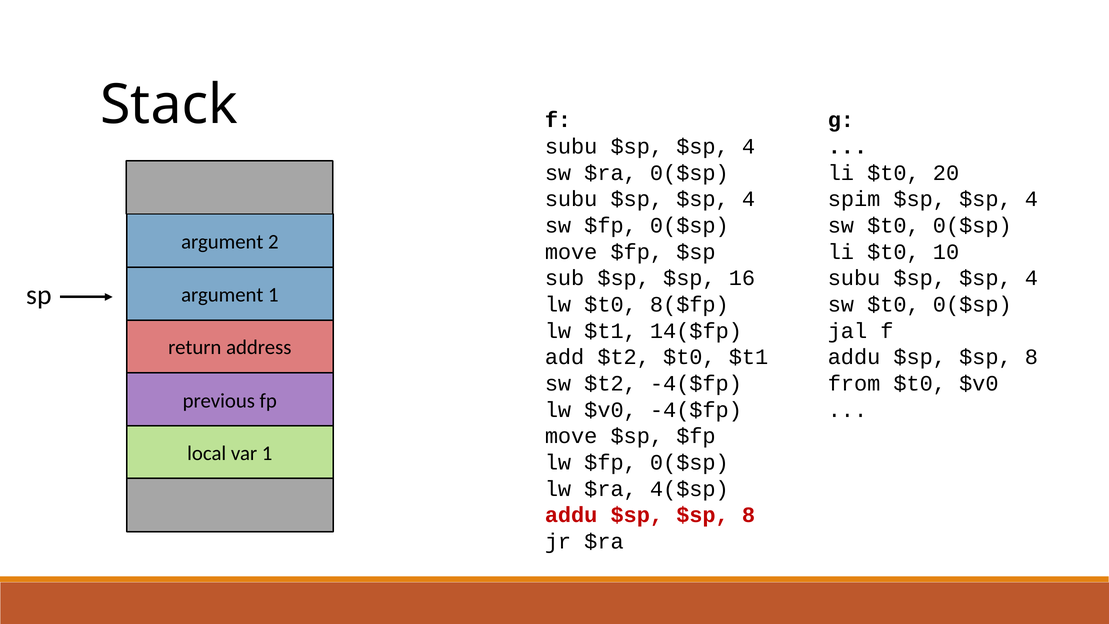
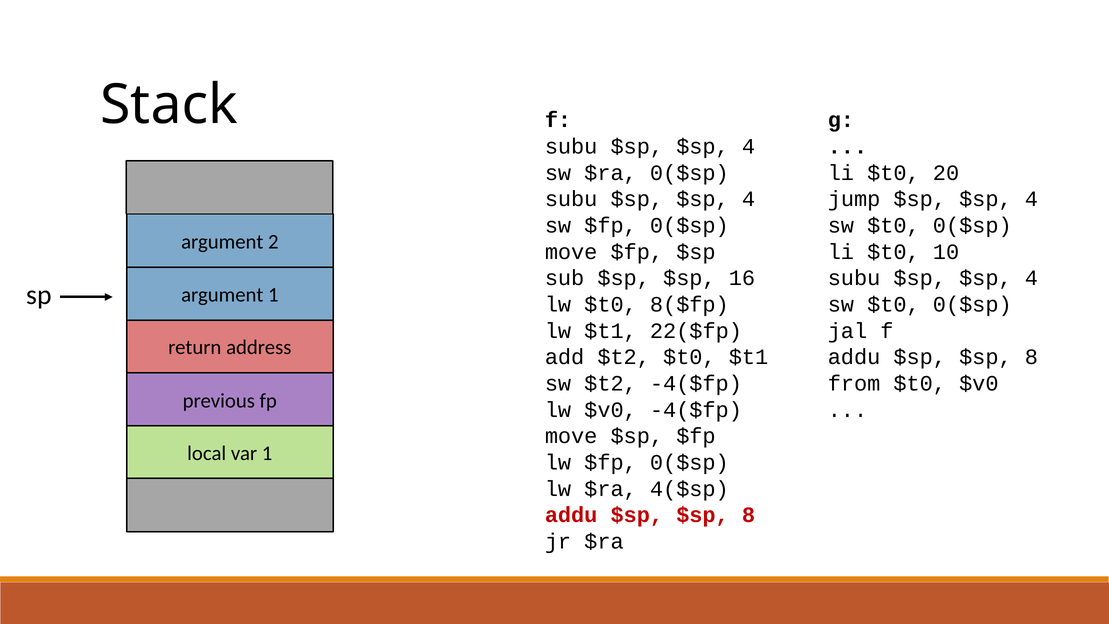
spim: spim -> jump (854, 199)
14($fp: 14($fp -> 22($fp (696, 331)
